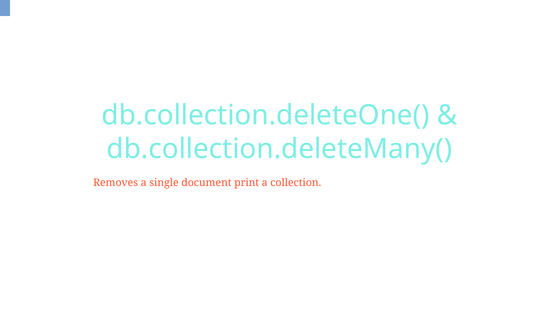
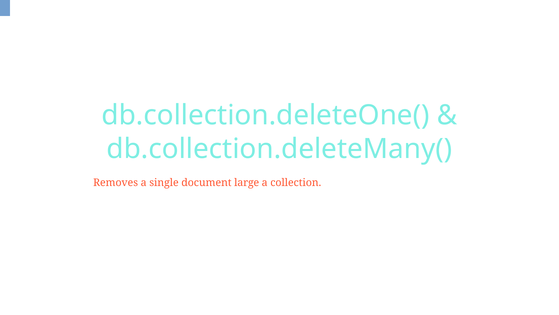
print: print -> large (247, 182)
